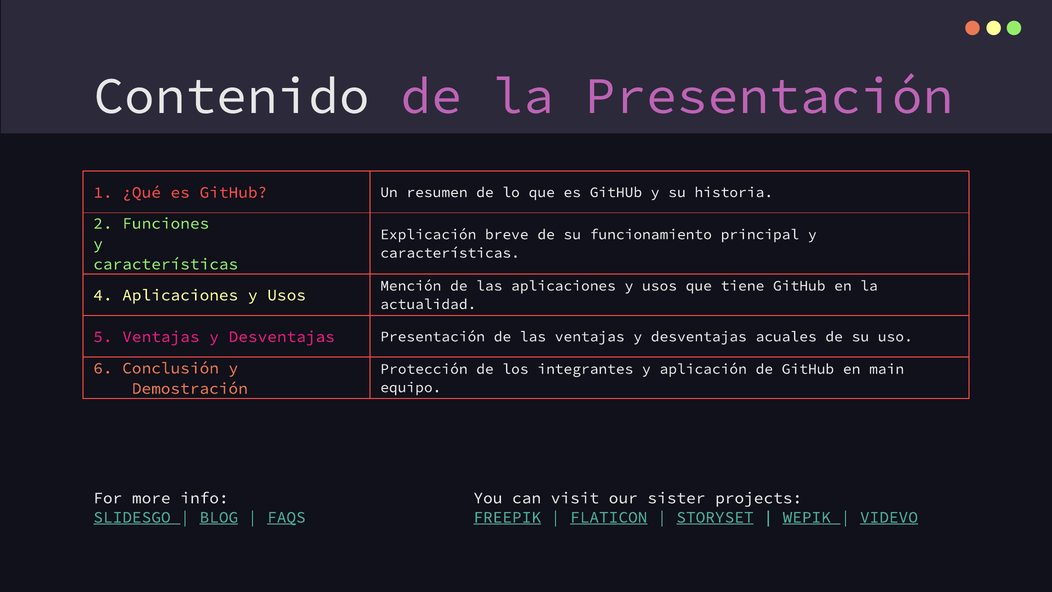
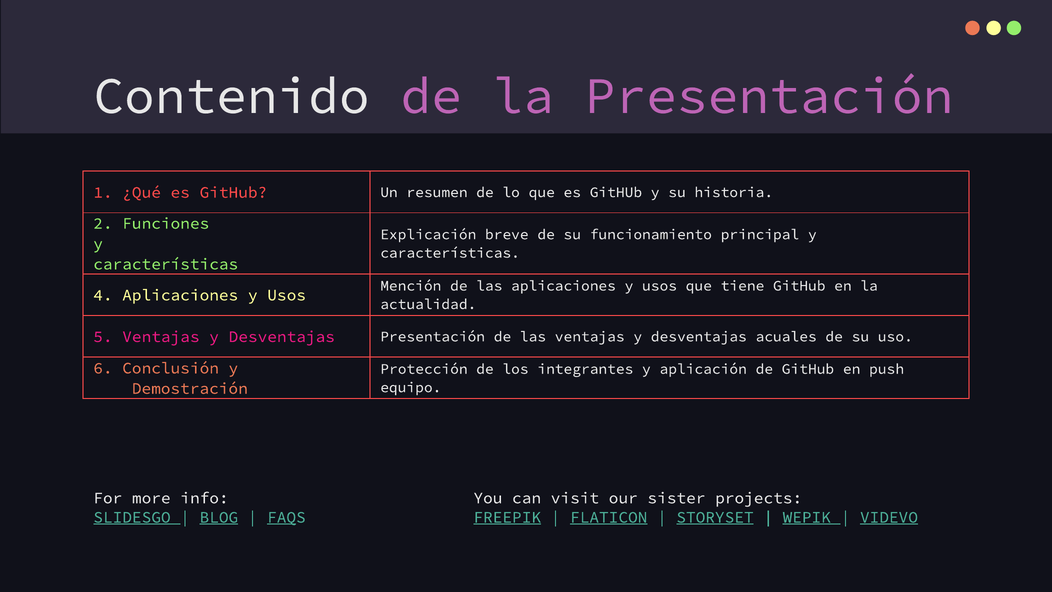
main: main -> push (887, 369)
